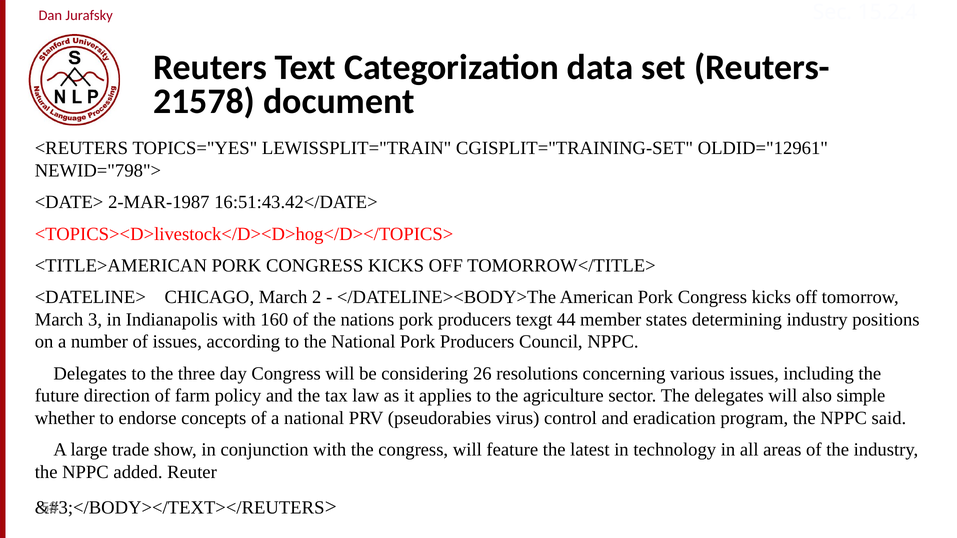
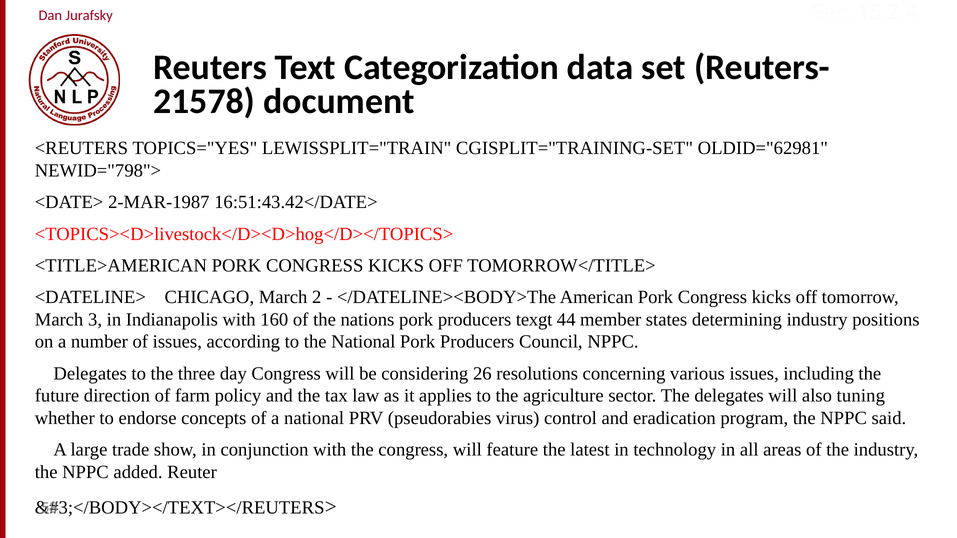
OLDID="12961: OLDID="12961 -> OLDID="62981 (763, 148)
simple: simple -> tuning (861, 396)
